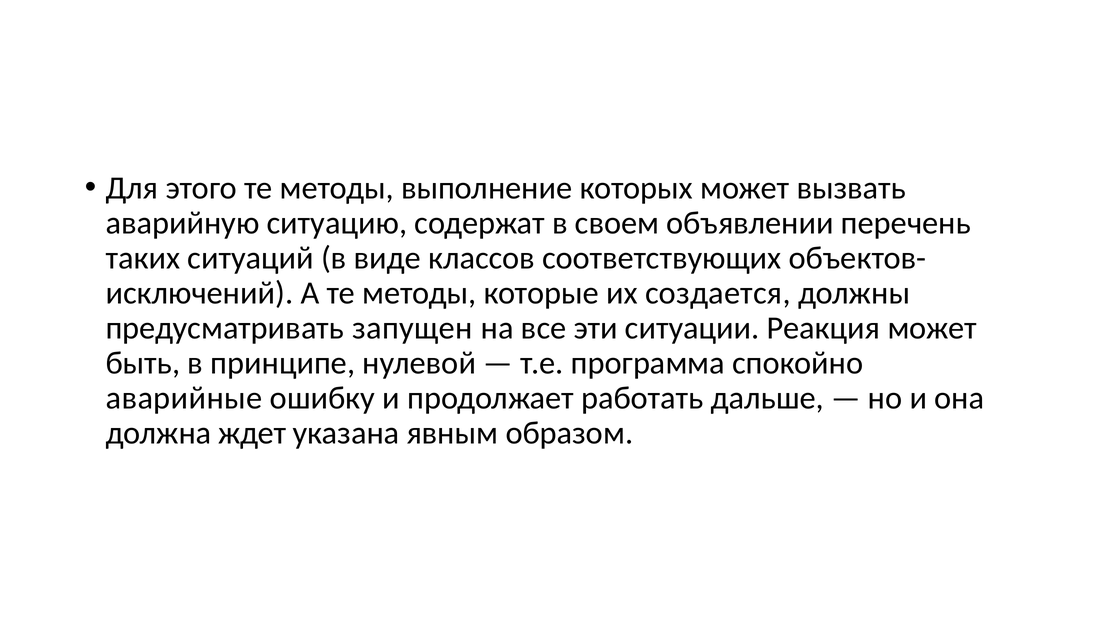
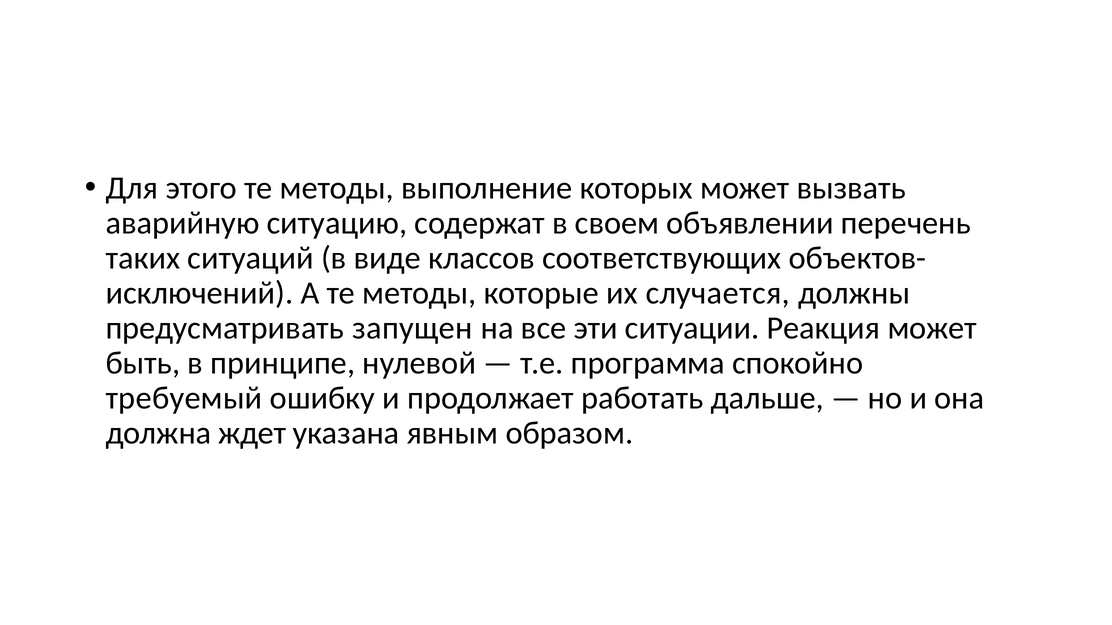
создается: создается -> случается (718, 293)
аварийные: аварийные -> требуемый (184, 398)
